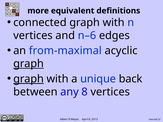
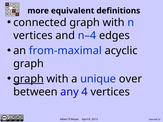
n–6: n–6 -> n–4 (87, 36)
graph underline: present -> none (29, 64)
back: back -> over (130, 79)
any 8: 8 -> 4 (85, 92)
